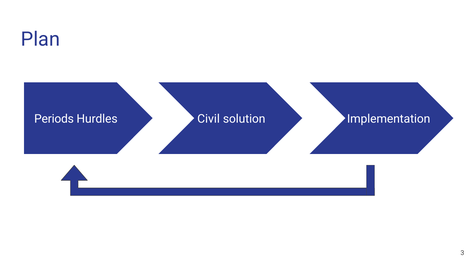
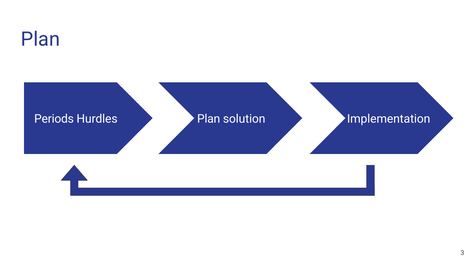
Hurdles Civil: Civil -> Plan (209, 119)
